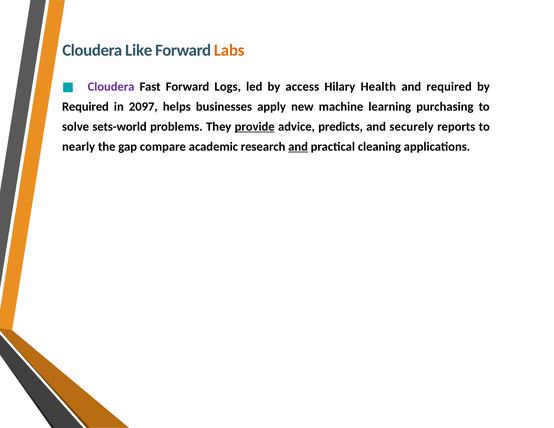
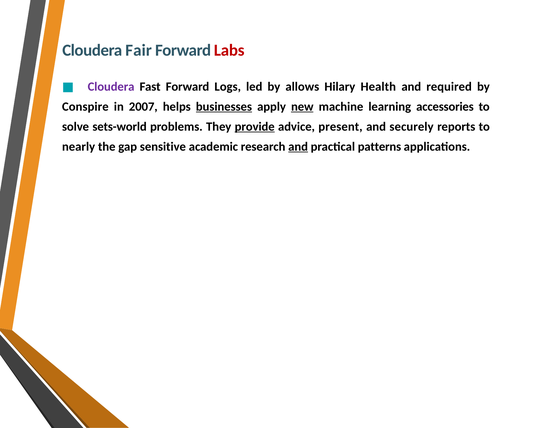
Like: Like -> Fair (139, 50)
Labs colour: orange -> red (229, 50)
access: access -> allows (302, 87)
Required: Required -> Conspire (85, 107)
2097: 2097 -> 2007 (143, 107)
businesses underline: none -> present (224, 107)
new underline: none -> present (302, 107)
purchasing: purchasing -> accessories (445, 107)
predicts: predicts -> present (340, 127)
compare: compare -> sensitive (163, 147)
cleaning: cleaning -> patterns (379, 147)
